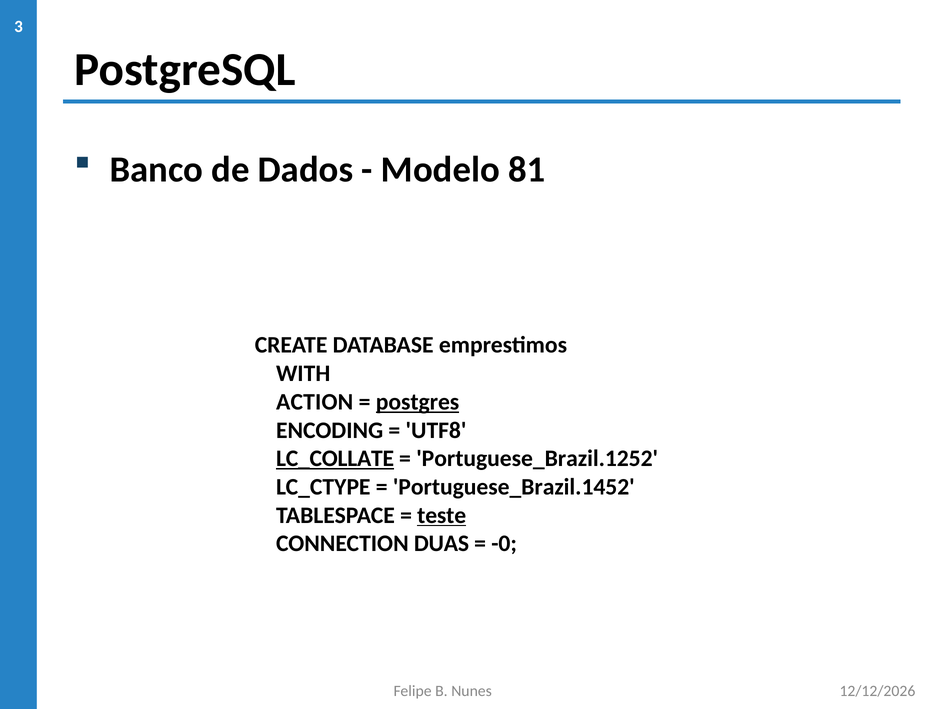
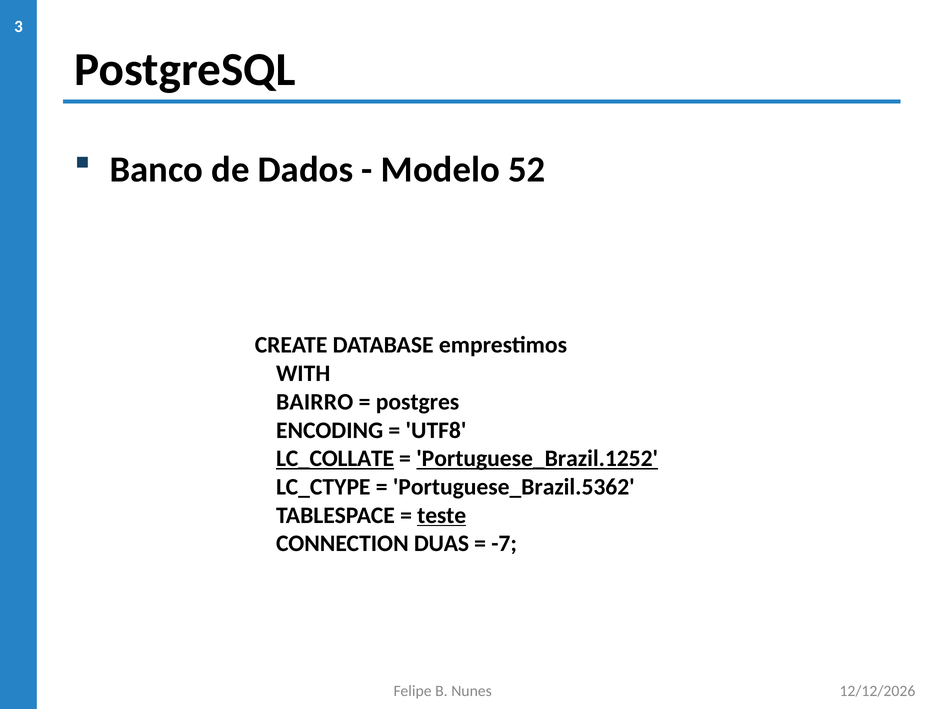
81: 81 -> 52 (527, 170)
ACTION: ACTION -> BAIRRO (315, 402)
postgres underline: present -> none (418, 402)
Portuguese_Brazil.1252 underline: none -> present (537, 458)
Portuguese_Brazil.1452: Portuguese_Brazil.1452 -> Portuguese_Brazil.5362 (514, 487)
-0: -0 -> -7 (504, 544)
